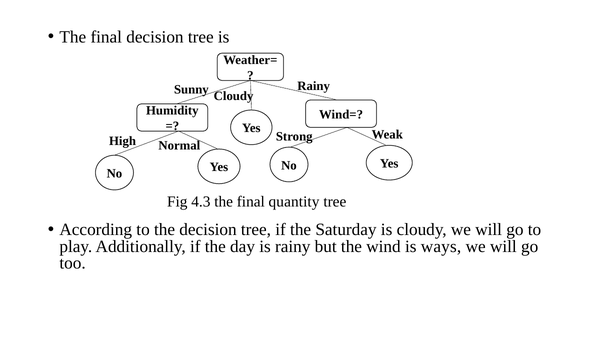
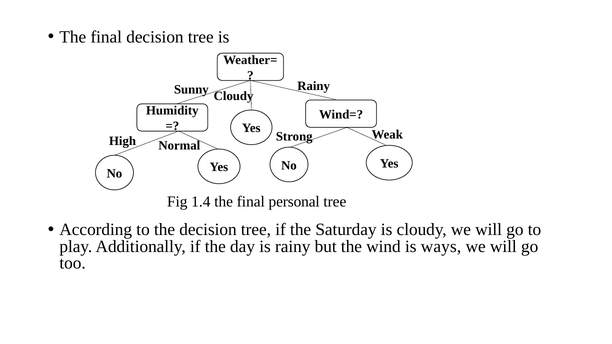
4.3: 4.3 -> 1.4 (201, 202)
quantity: quantity -> personal (294, 202)
